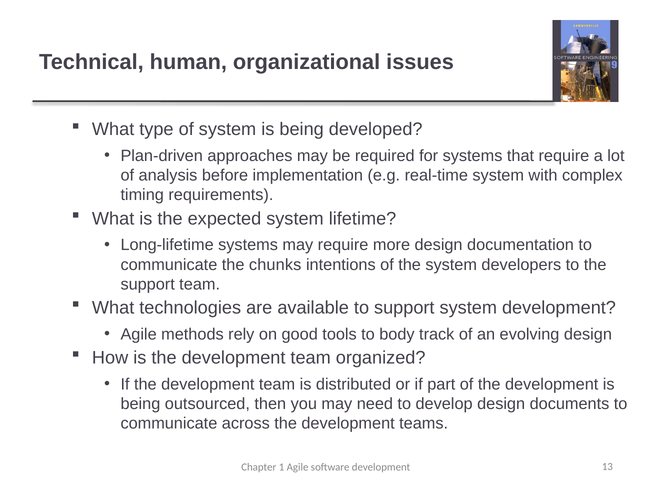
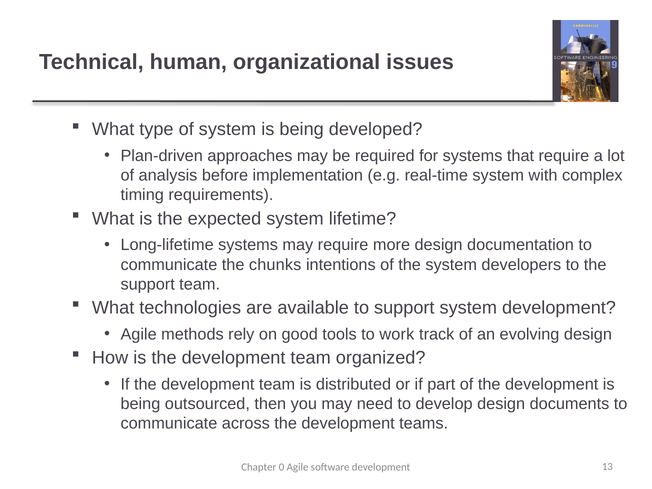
body: body -> work (397, 334)
1: 1 -> 0 (282, 467)
